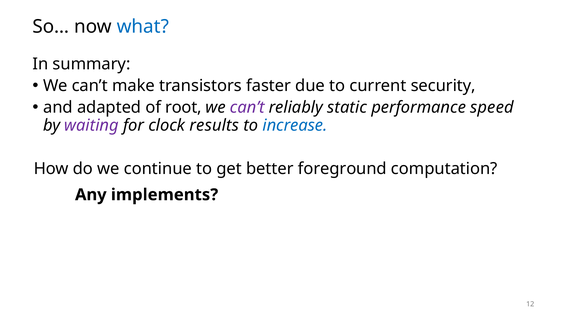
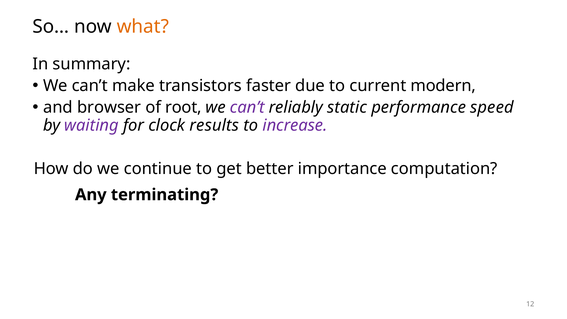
what colour: blue -> orange (143, 26)
security: security -> modern (443, 86)
adapted: adapted -> browser (109, 107)
increase colour: blue -> purple (295, 125)
foreground: foreground -> importance (342, 169)
implements: implements -> terminating (165, 195)
